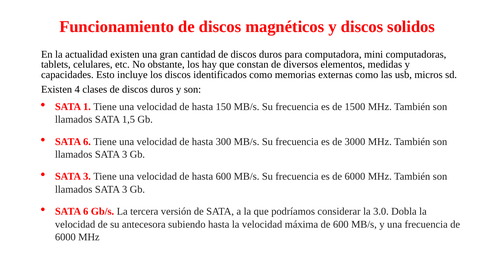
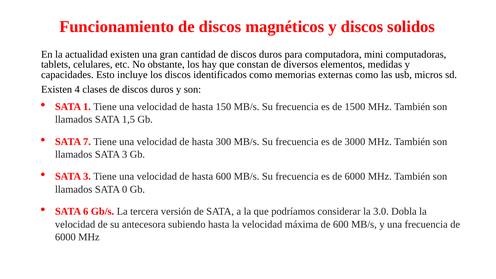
6: 6 -> 7 (87, 142)
3: 3 -> 0 (125, 189)
